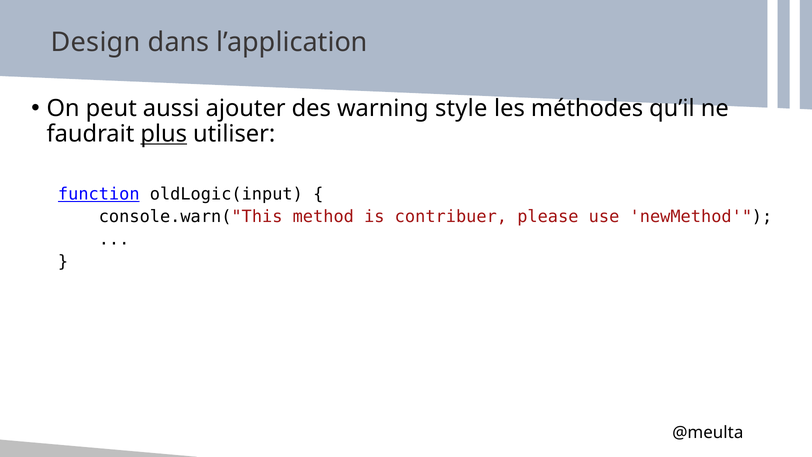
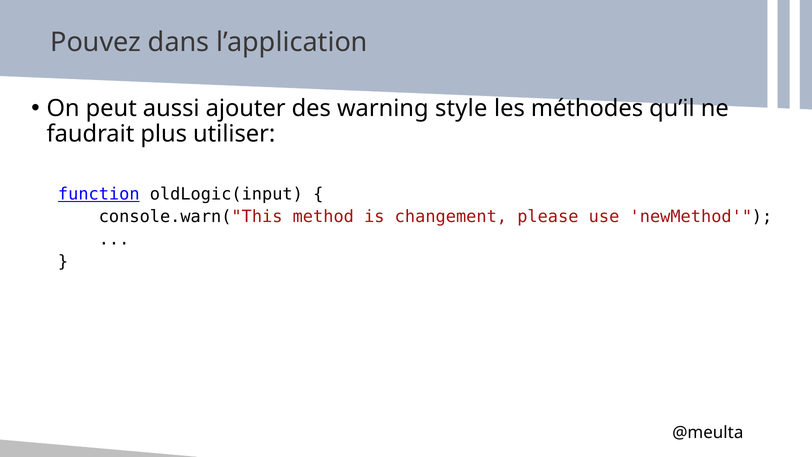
Design: Design -> Pouvez (96, 42)
plus underline: present -> none (164, 134)
contribuer: contribuer -> changement (451, 216)
